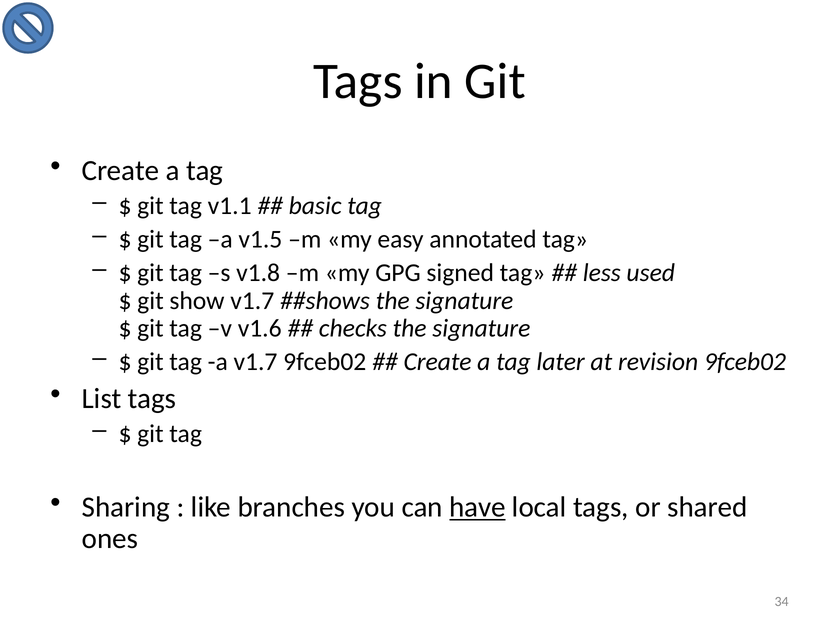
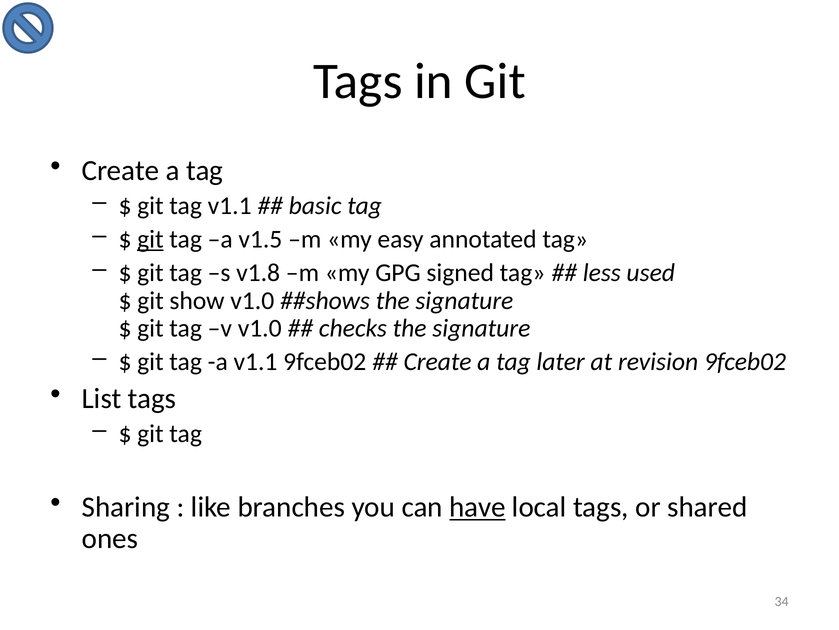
git underline: none -> present (150, 239)
show v1.7: v1.7 -> v1.0 (252, 300)
v v1.6: v1.6 -> v1.0 (260, 328)
a v1.7: v1.7 -> v1.1 (255, 362)
